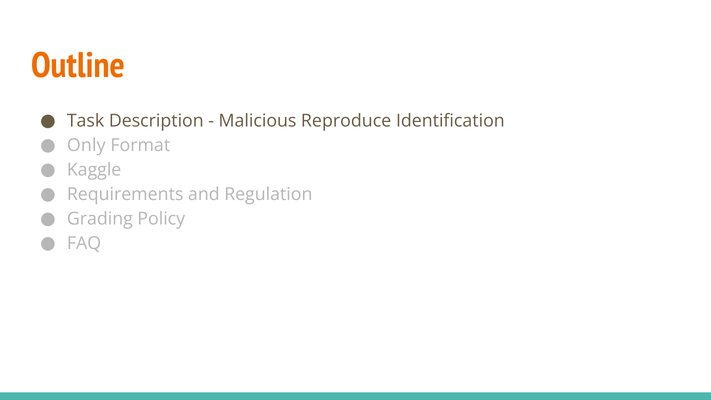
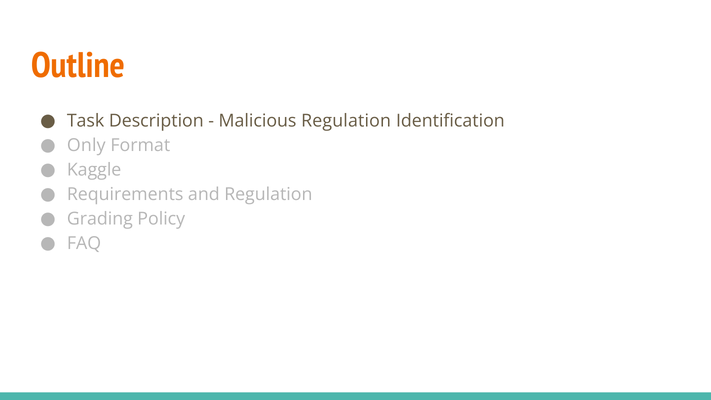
Malicious Reproduce: Reproduce -> Regulation (346, 121)
